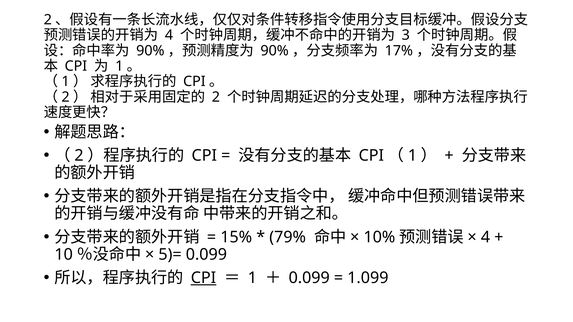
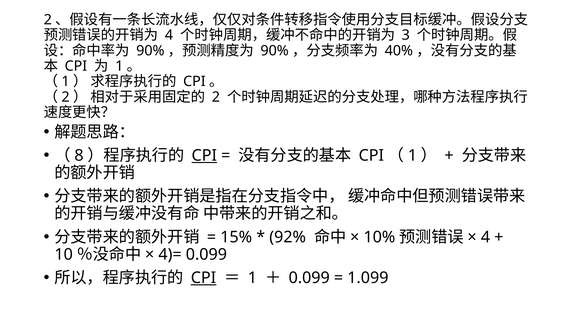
17%: 17% -> 40% (399, 51)
2: 2 -> 8 (79, 156)
CPI underline: none -> present (204, 156)
79%: 79% -> 92% (288, 237)
5)=: 5)= -> 4)= (170, 255)
